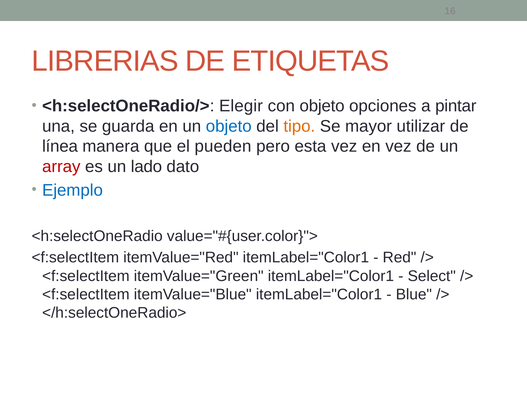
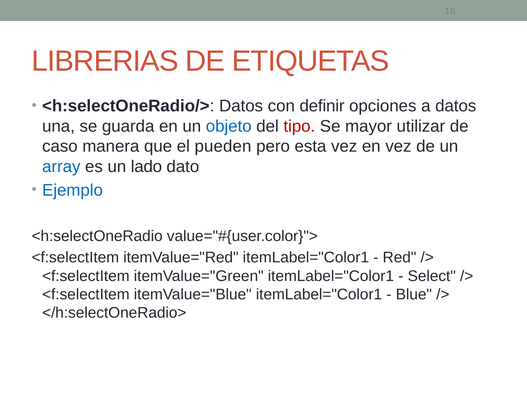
<h:selectOneRadio/> Elegir: Elegir -> Datos (241, 106)
con objeto: objeto -> definir (322, 106)
a pintar: pintar -> datos (456, 106)
tipo colour: orange -> red (299, 126)
línea: línea -> caso (60, 147)
array colour: red -> blue (61, 167)
